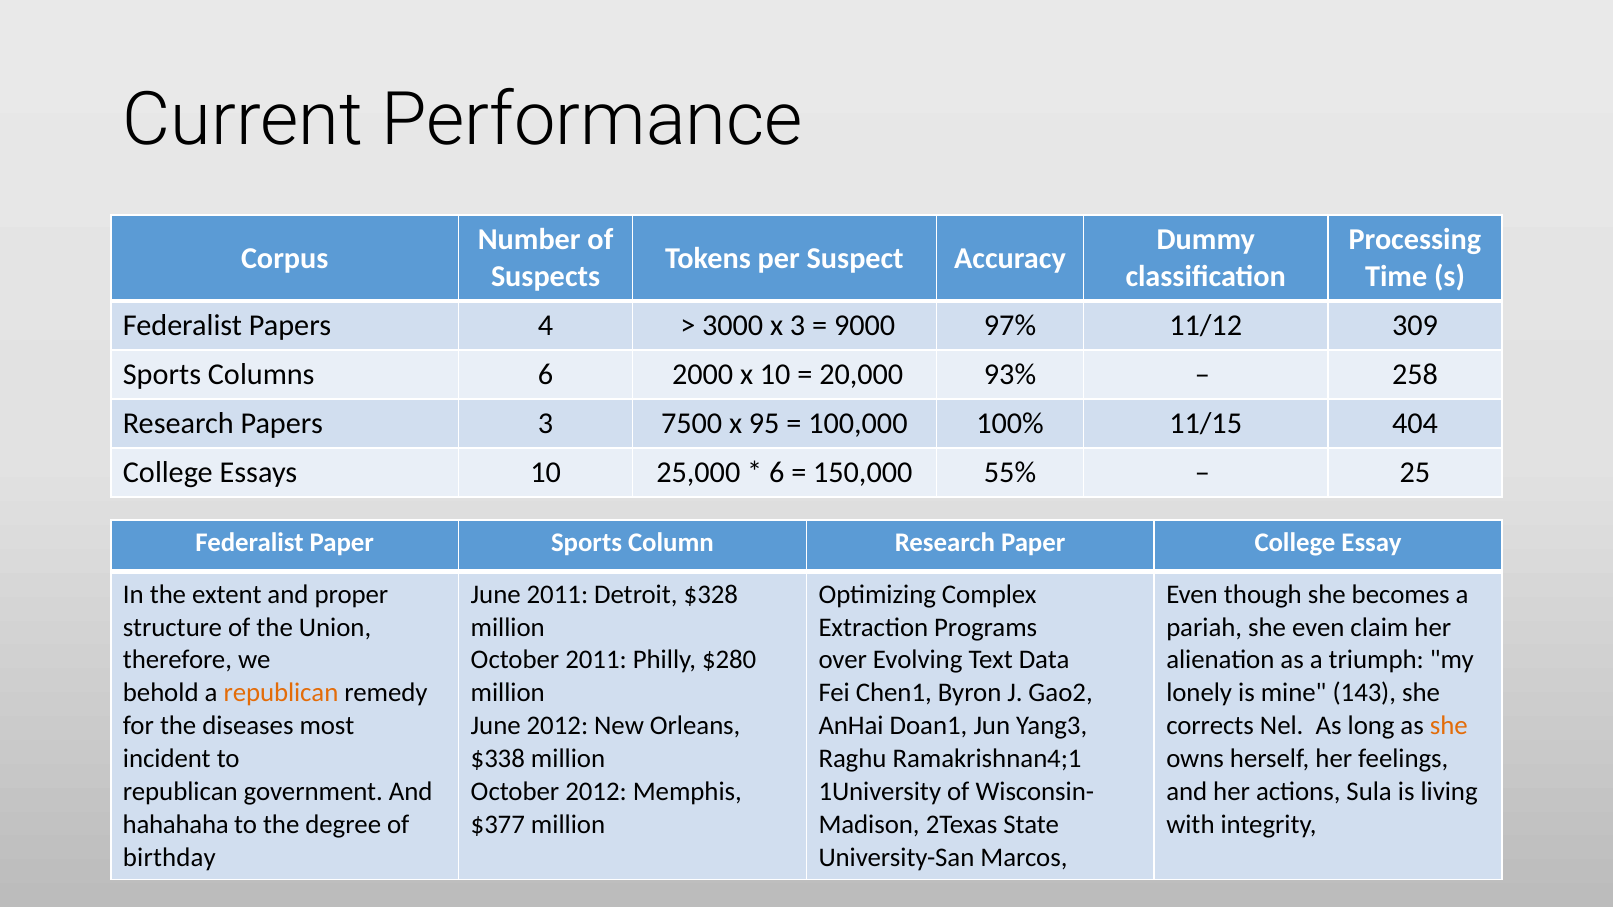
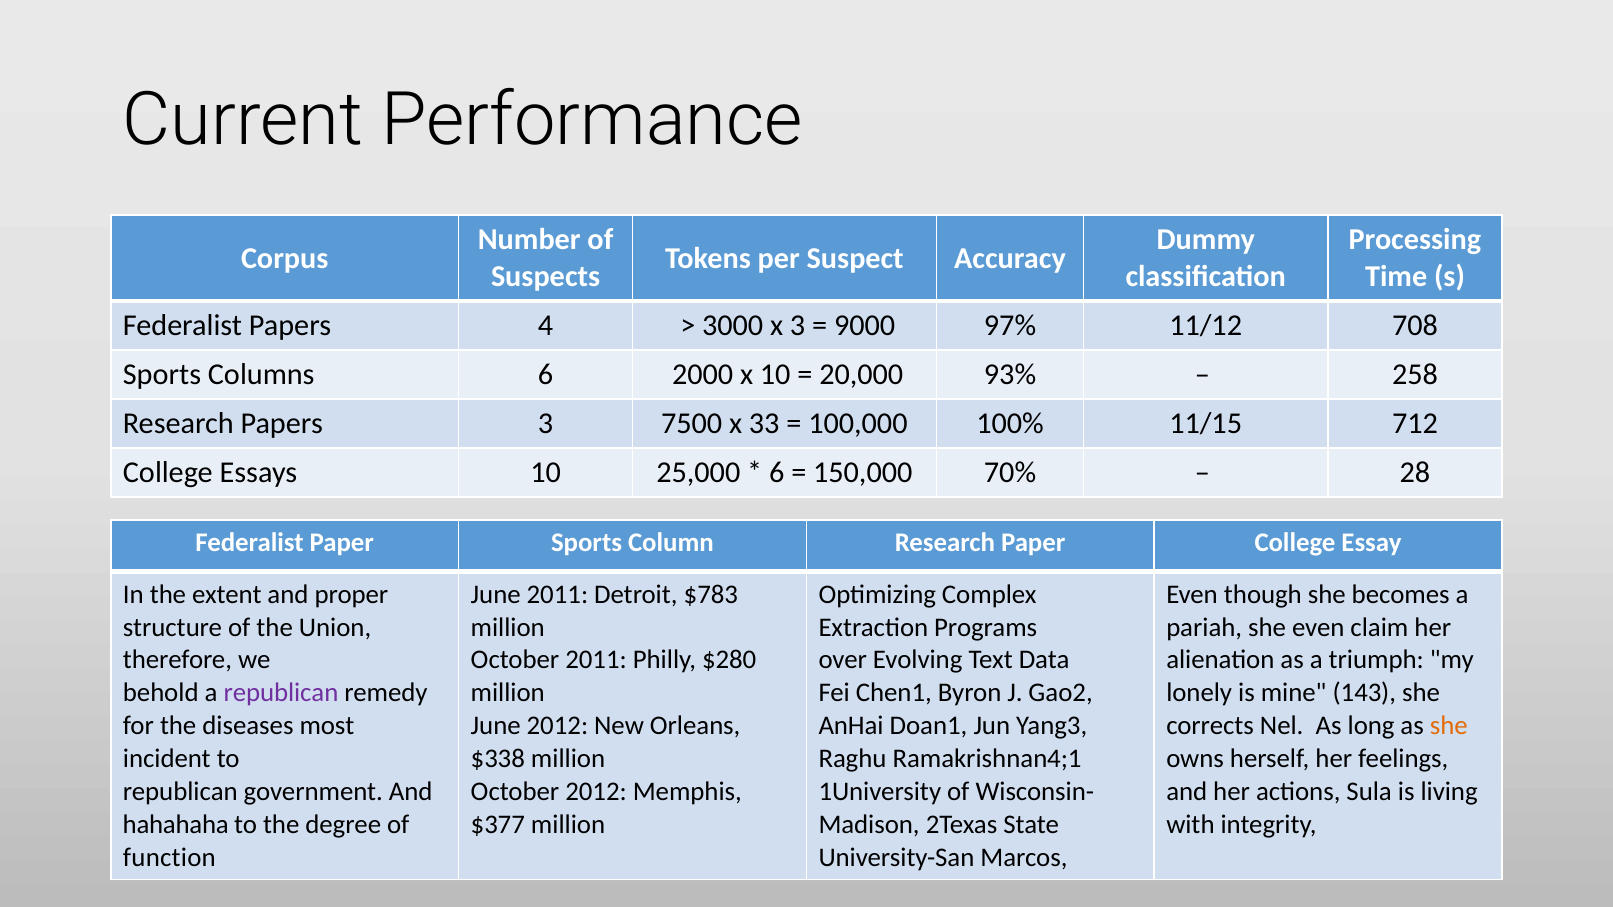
309: 309 -> 708 (1415, 326)
95: 95 -> 33 (764, 424)
404: 404 -> 712 (1415, 424)
55%: 55% -> 70% (1010, 473)
25: 25 -> 28 (1415, 473)
$328: $328 -> $783 (711, 595)
republican colour: orange -> purple (281, 693)
birthday: birthday -> function (169, 857)
